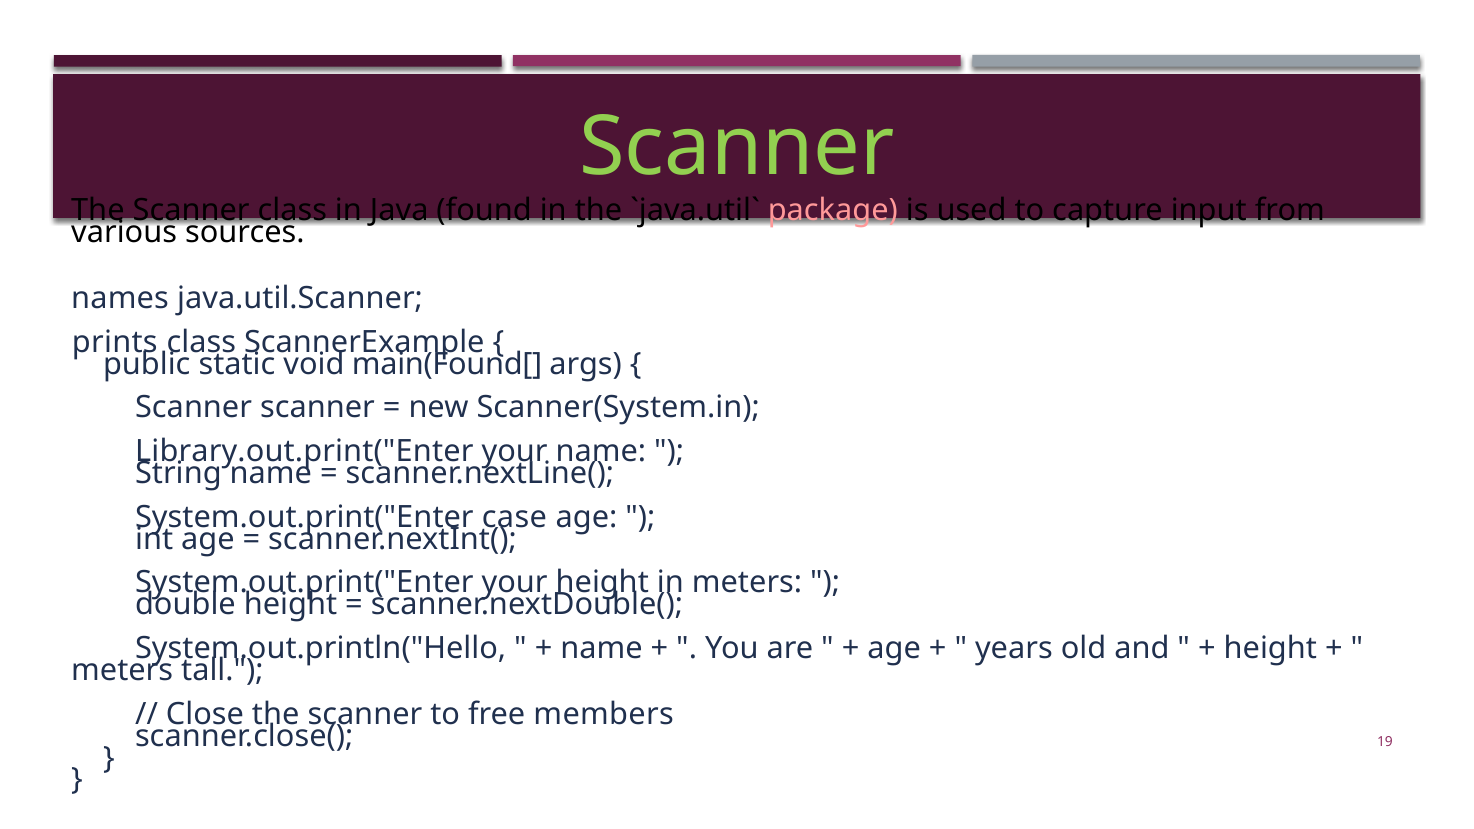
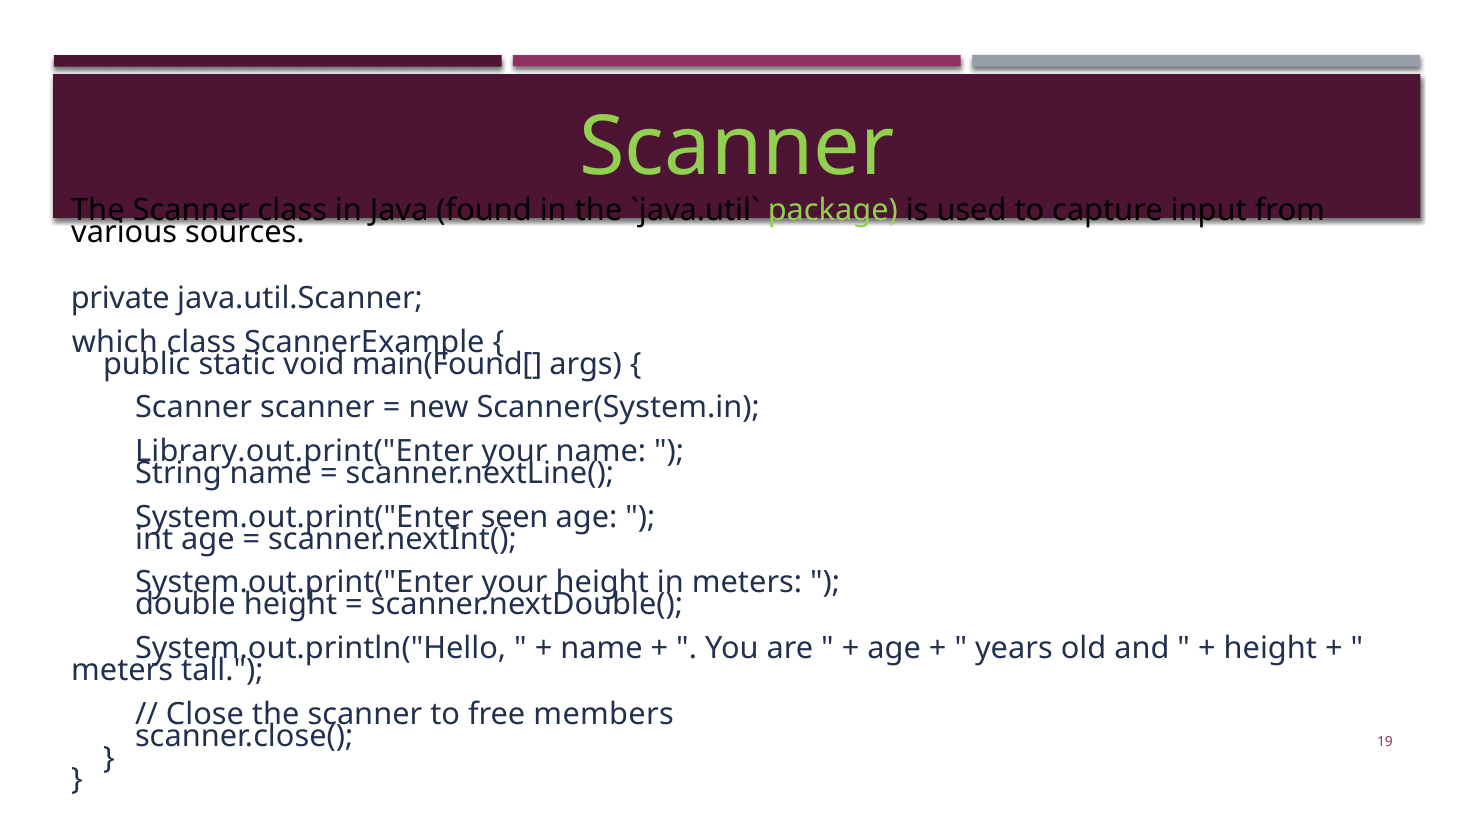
package colour: pink -> light green (833, 211)
names: names -> private (120, 298)
prints: prints -> which (115, 342)
case: case -> seen (515, 517)
